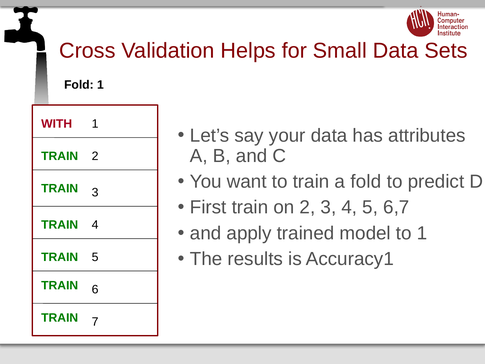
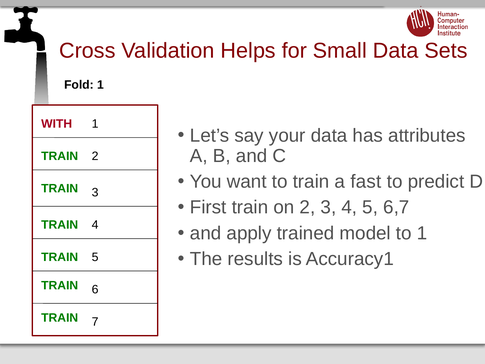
a fold: fold -> fast (366, 182)
